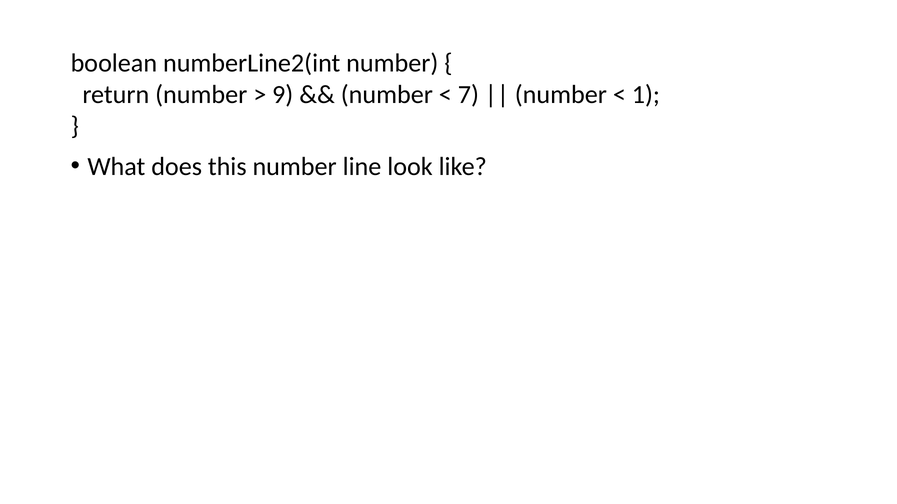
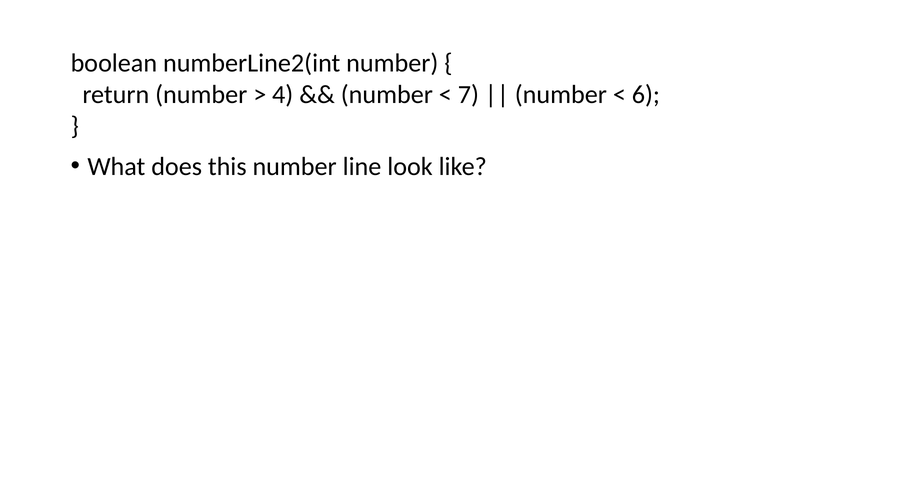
9: 9 -> 4 (283, 95)
1: 1 -> 6 (646, 95)
